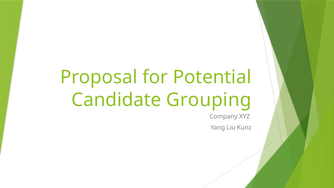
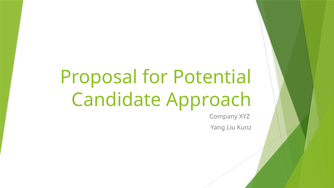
Grouping: Grouping -> Approach (209, 100)
